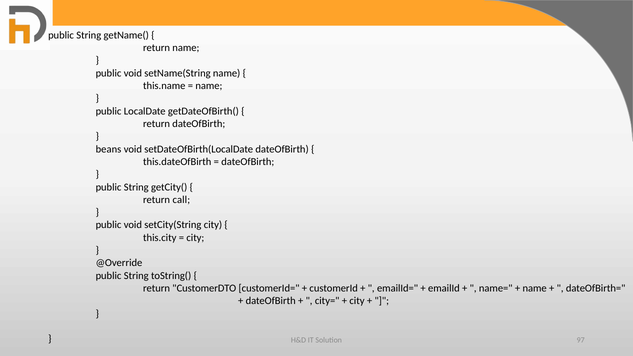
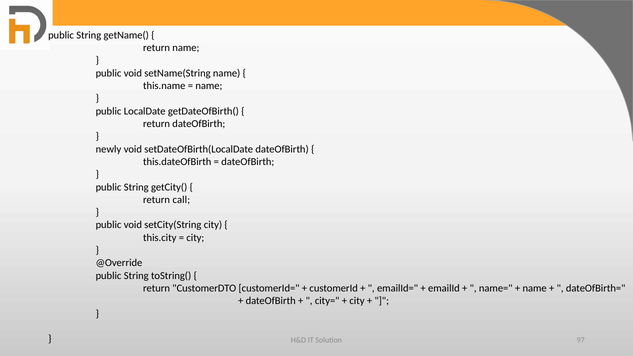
beans: beans -> newly (108, 149)
